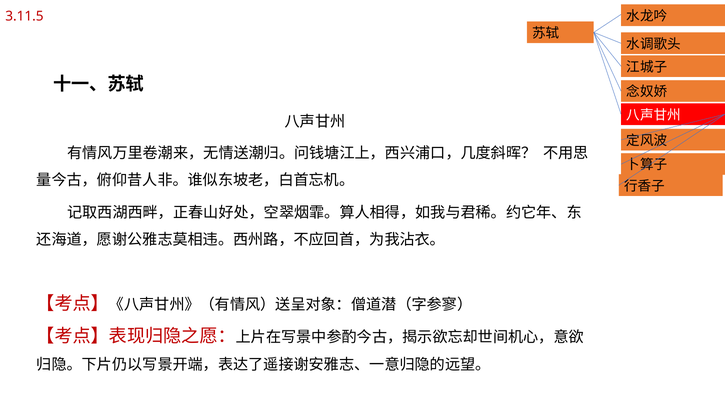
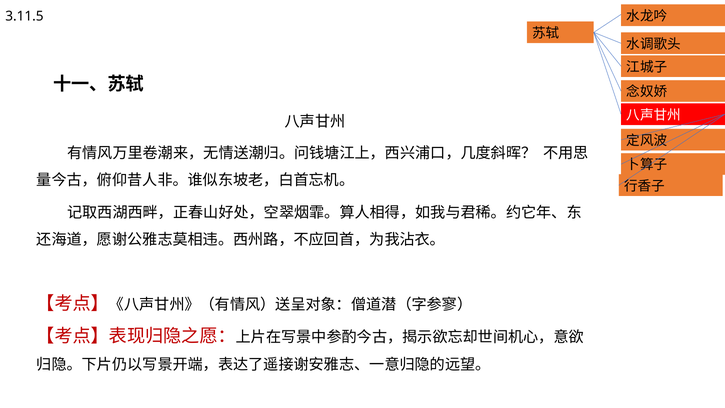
3.11.5 colour: red -> black (24, 16)
